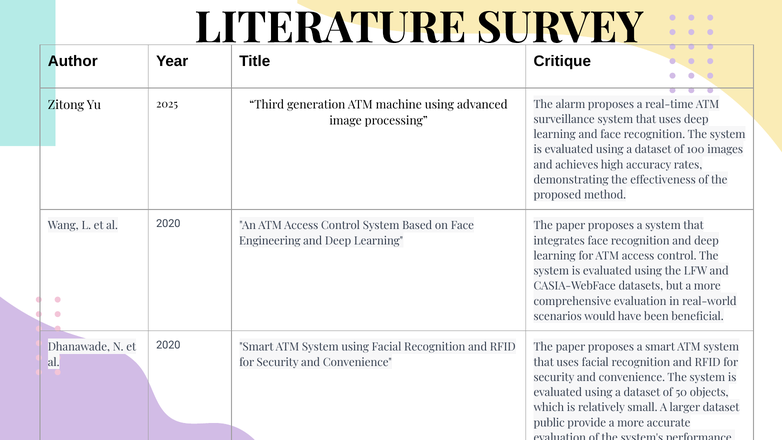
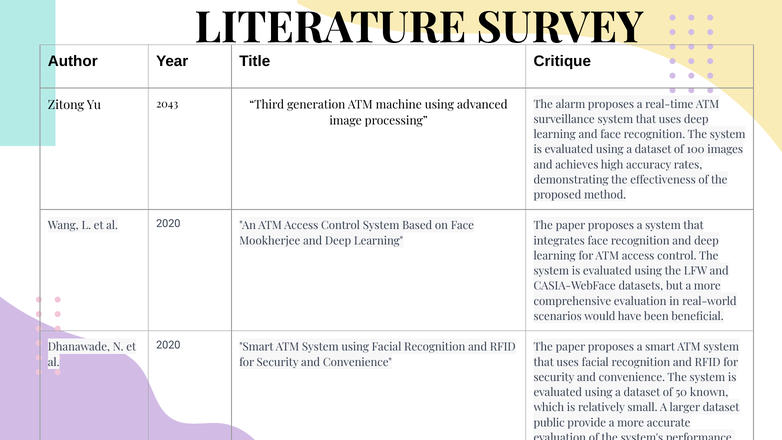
2025: 2025 -> 2043 (167, 104)
Engineering: Engineering -> Mookherjee (270, 241)
objects: objects -> known (709, 392)
